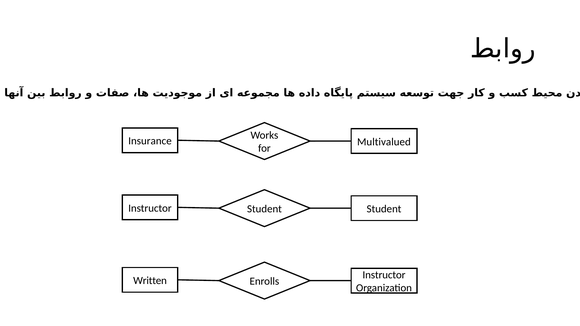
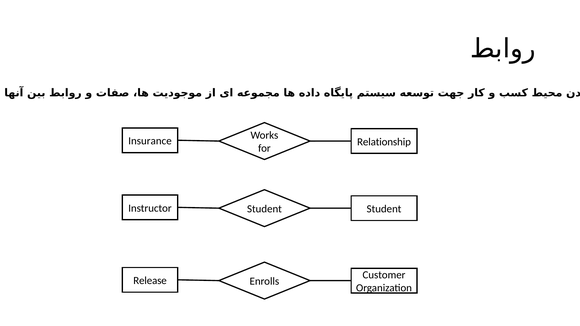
Multivalued: Multivalued -> Relationship (384, 142)
Instructor: Instructor -> Customer (384, 275)
Written: Written -> Release (150, 281)
